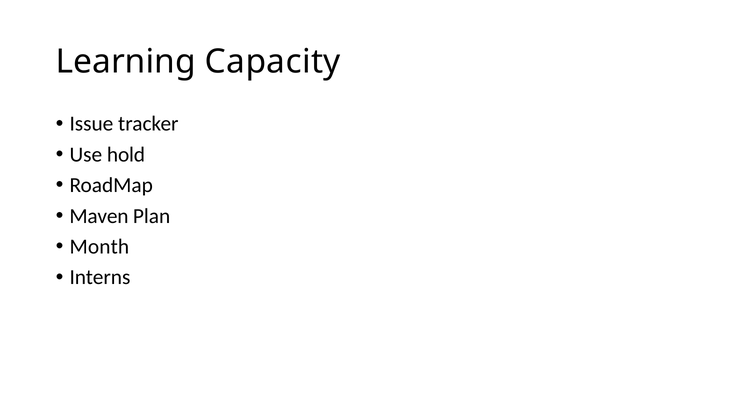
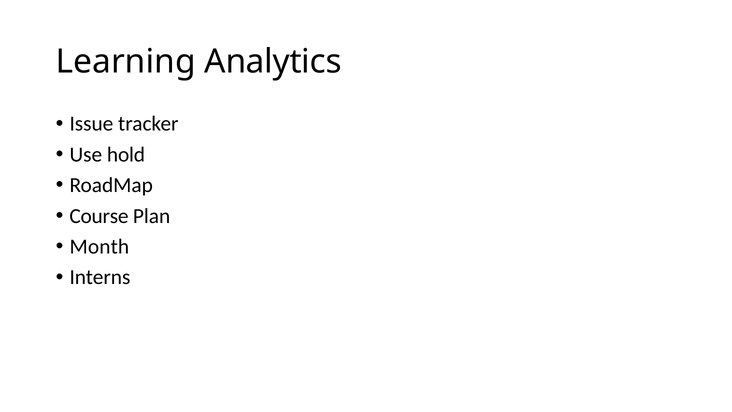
Capacity: Capacity -> Analytics (273, 61)
Maven: Maven -> Course (99, 216)
